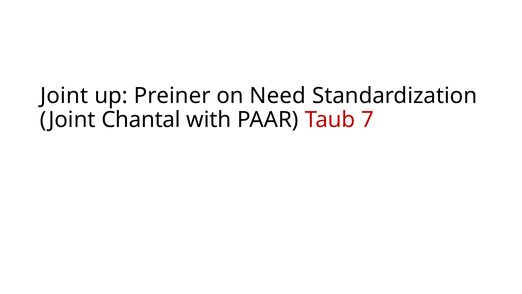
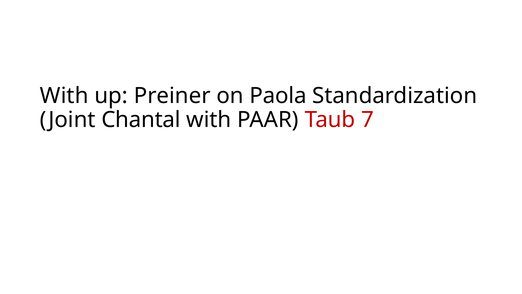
Joint: Joint -> With (64, 96)
Need: Need -> Paola (278, 96)
